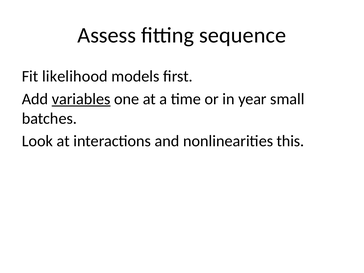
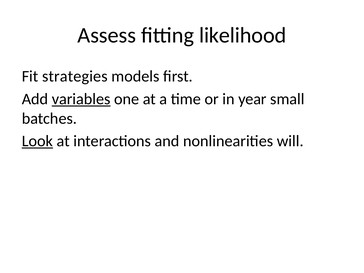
sequence: sequence -> likelihood (243, 35)
likelihood: likelihood -> strategies (75, 76)
Look underline: none -> present (37, 141)
this: this -> will (290, 141)
